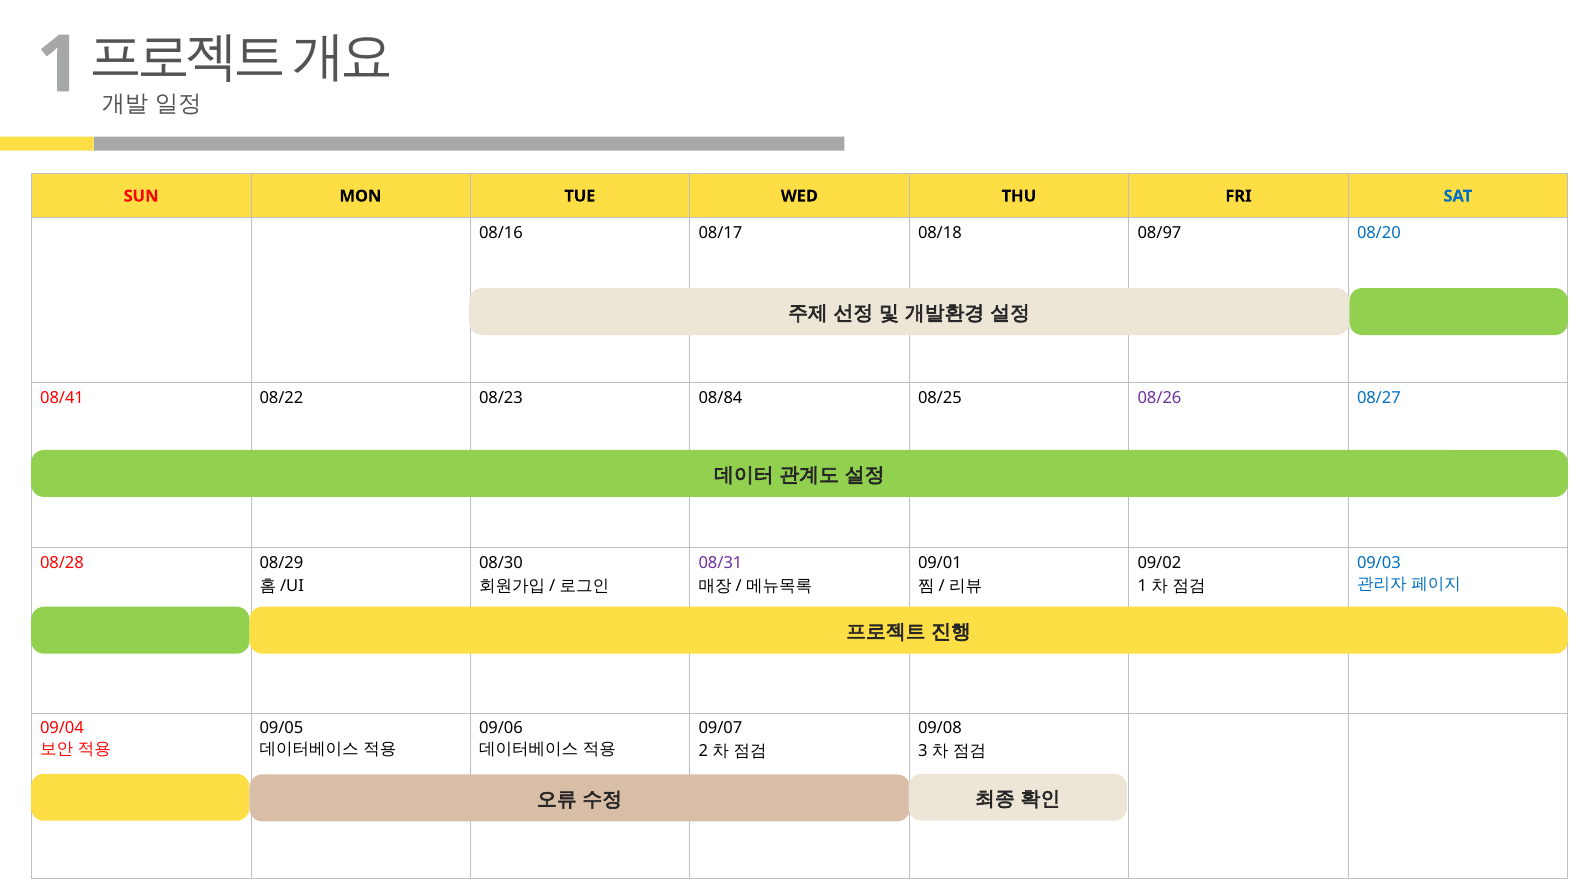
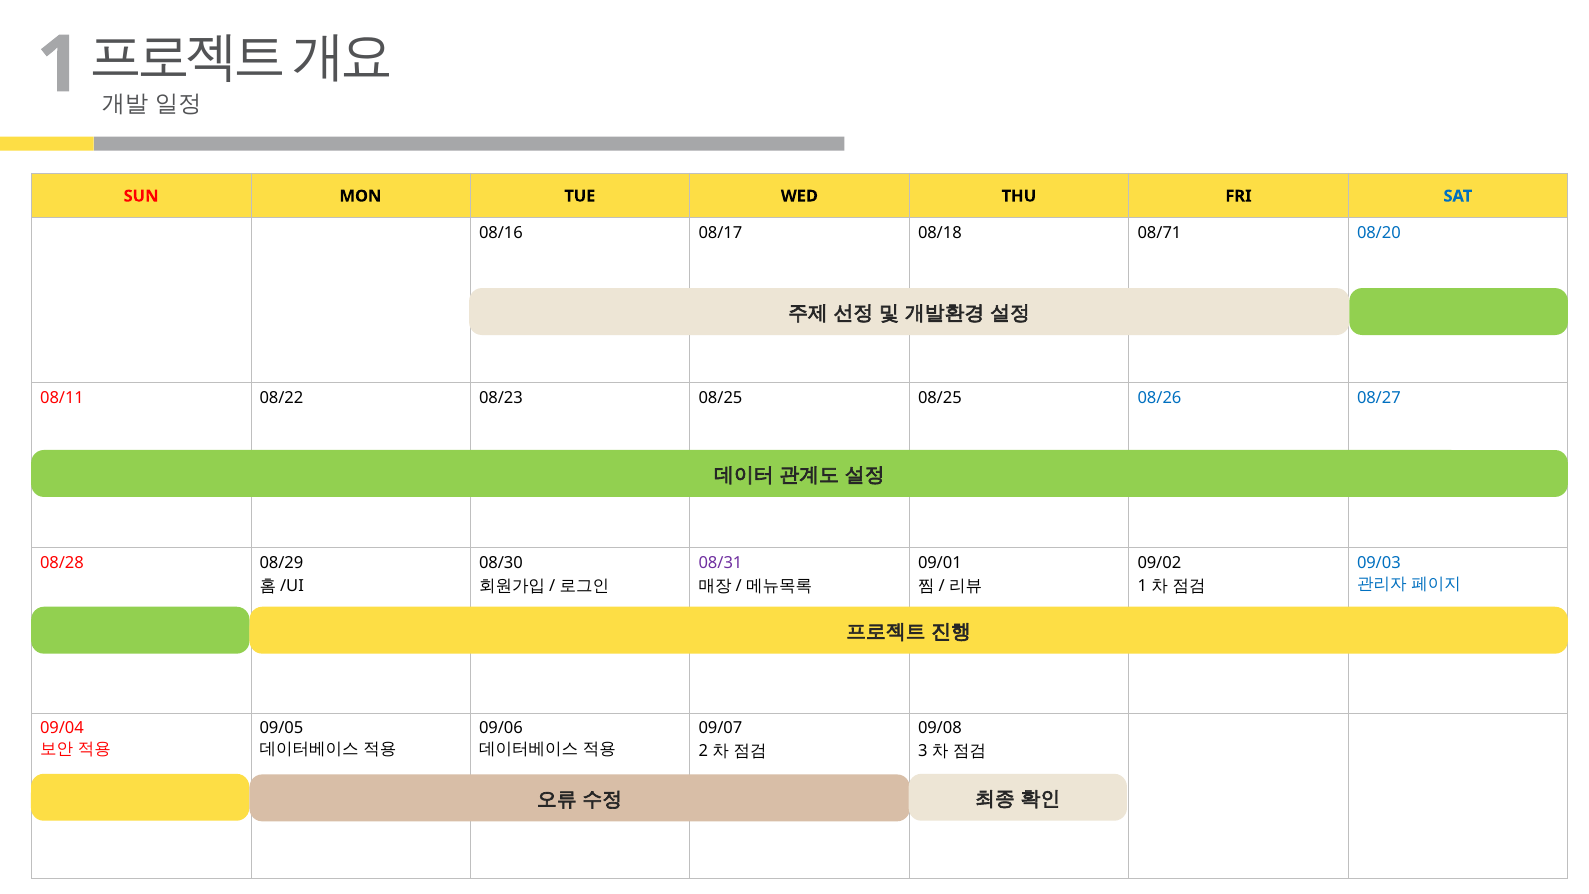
08/97: 08/97 -> 08/71 (1159, 233)
08/41: 08/41 -> 08/11 (62, 398)
08/23 08/84: 08/84 -> 08/25 (721, 398)
08/26 colour: purple -> blue (1159, 398)
